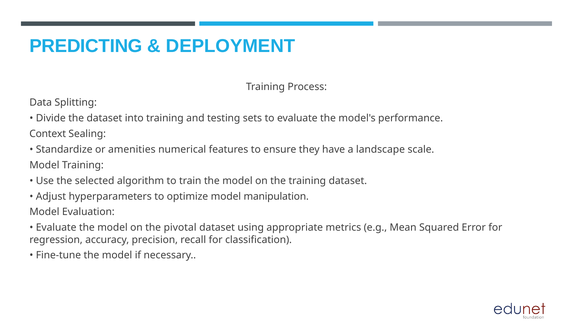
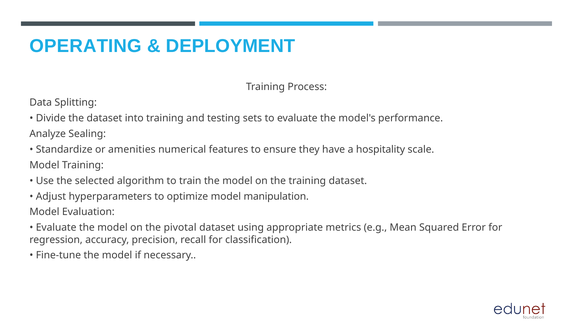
PREDICTING: PREDICTING -> OPERATING (86, 46)
Context: Context -> Analyze (48, 134)
landscape: landscape -> hospitality (381, 150)
